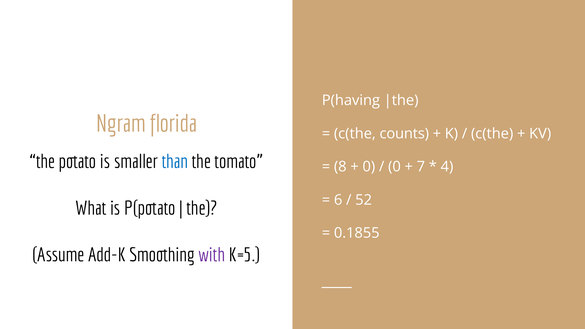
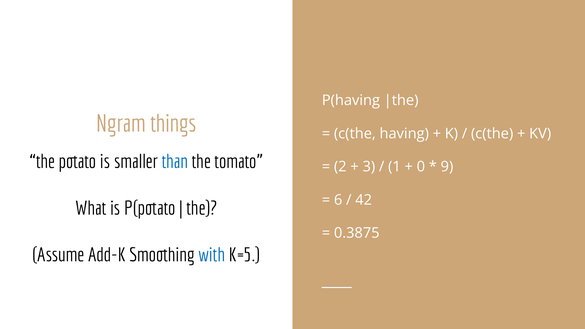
florida: florida -> things (174, 124)
counts: counts -> having (404, 134)
8: 8 -> 2 (340, 167)
0: 0 -> 3 (369, 167)
0: 0 -> 1 (394, 167)
7: 7 -> 0 (421, 167)
4: 4 -> 9 (447, 167)
52: 52 -> 42 (364, 200)
0.1855: 0.1855 -> 0.3875 (357, 233)
with colour: purple -> blue (212, 255)
